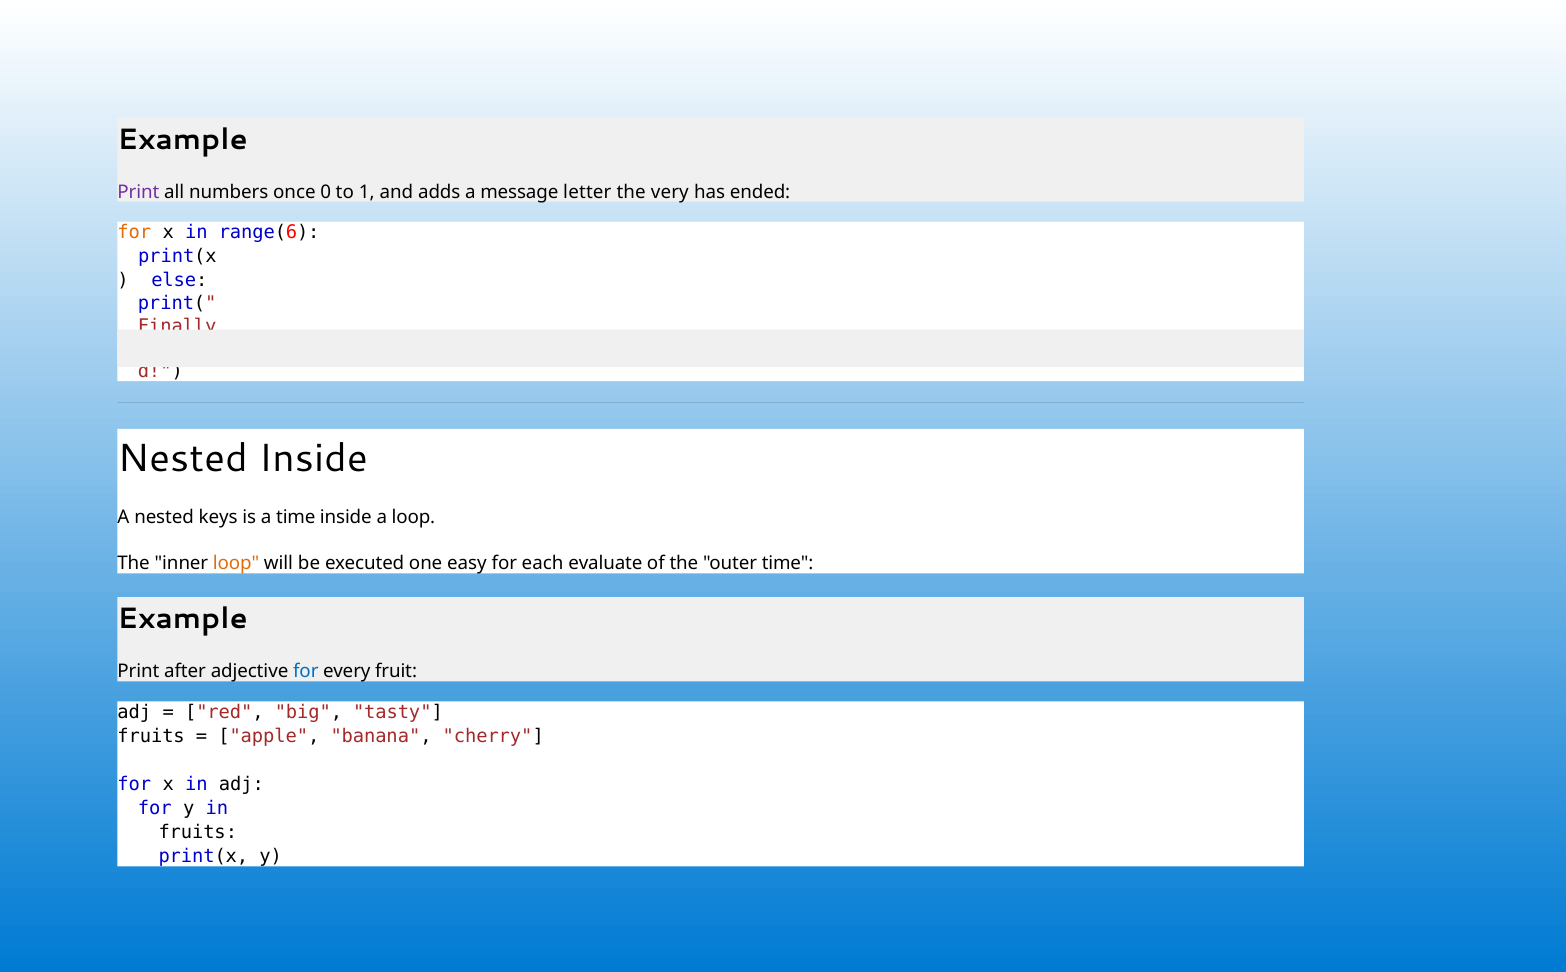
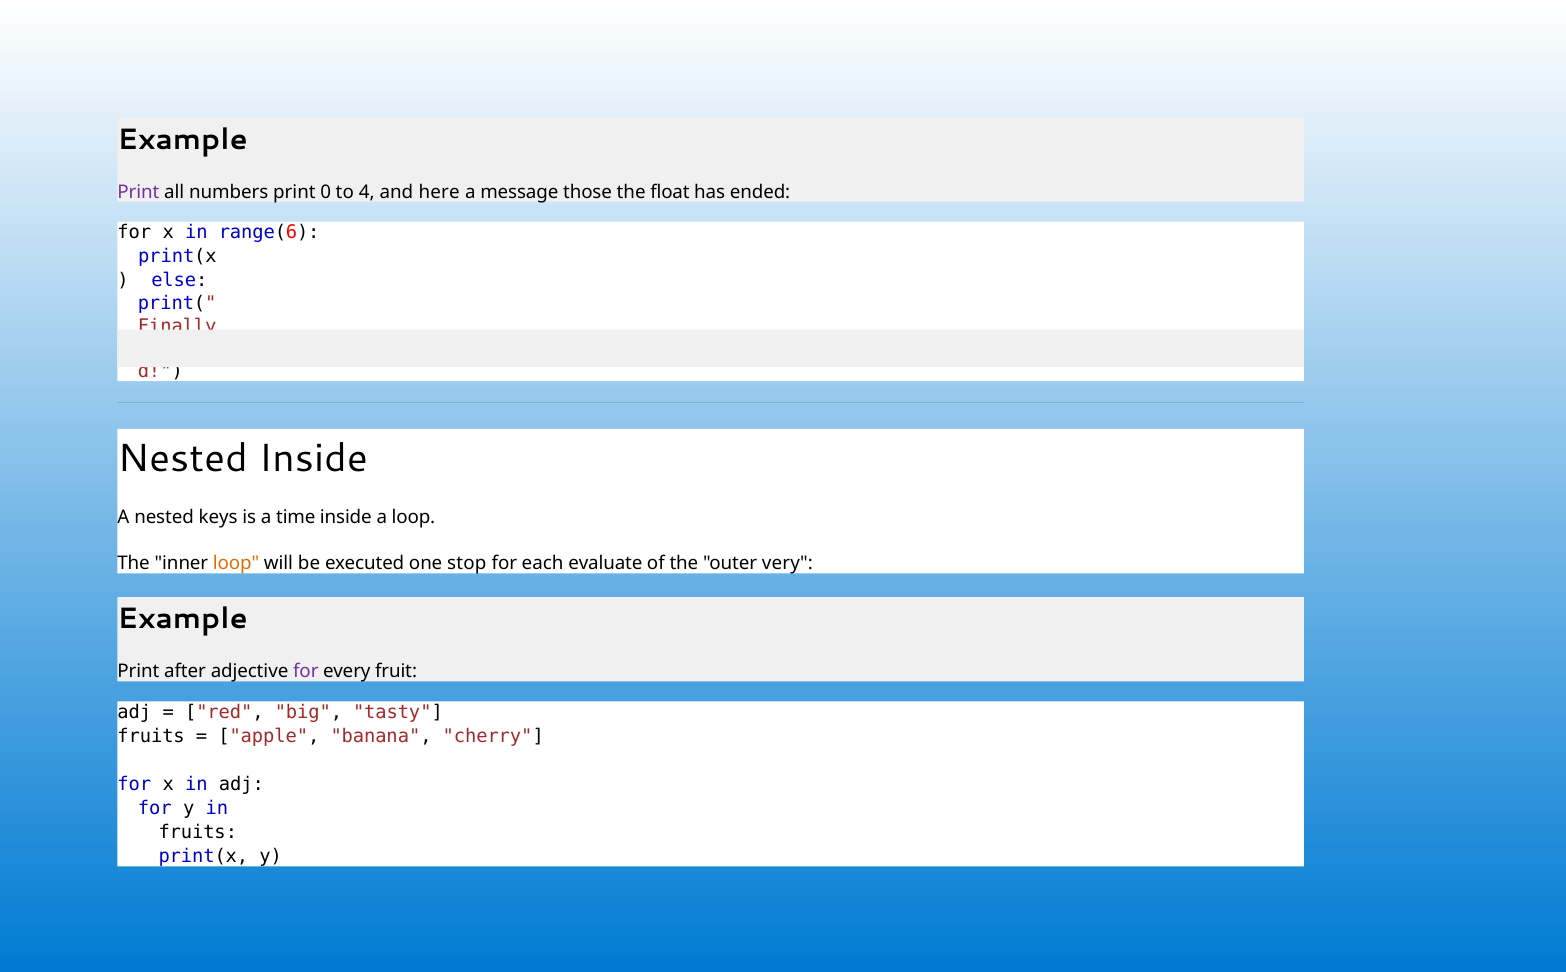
numbers once: once -> print (294, 192)
1: 1 -> 4 (367, 192)
adds: adds -> here (439, 192)
letter: letter -> those (588, 192)
very: very -> float (670, 192)
for colour: orange -> black (134, 232)
easy: easy -> stop (467, 563)
outer time: time -> very (787, 563)
for colour: blue -> purple (306, 671)
